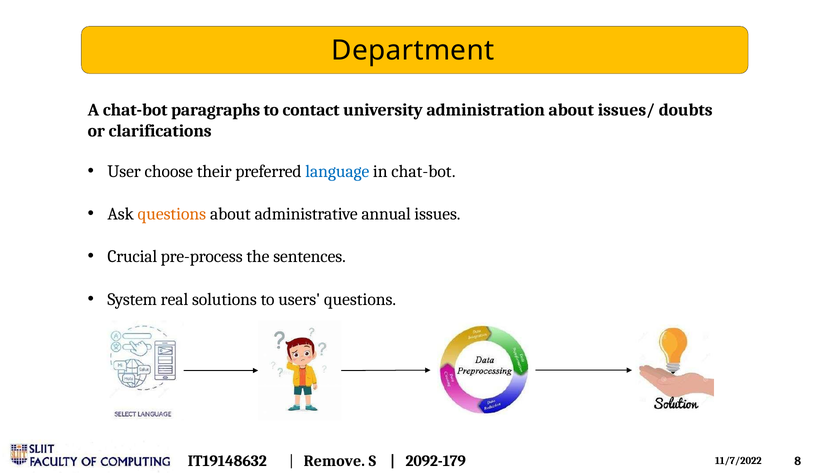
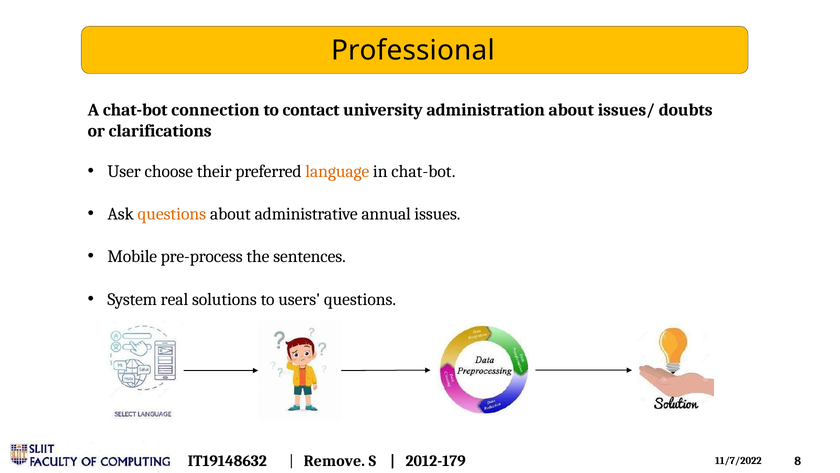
Department: Department -> Professional (413, 50)
paragraphs: paragraphs -> connection (216, 110)
language colour: blue -> orange (337, 171)
Crucial: Crucial -> Mobile (132, 256)
2092-179: 2092-179 -> 2012-179 (436, 461)
